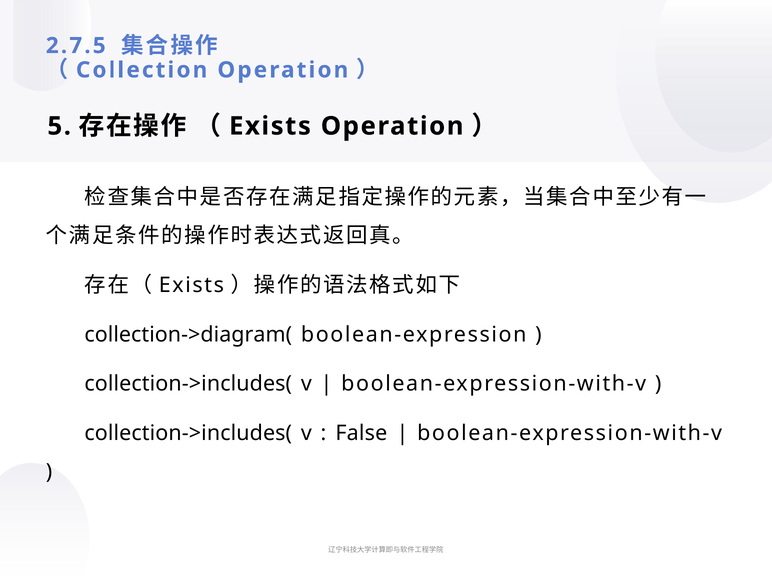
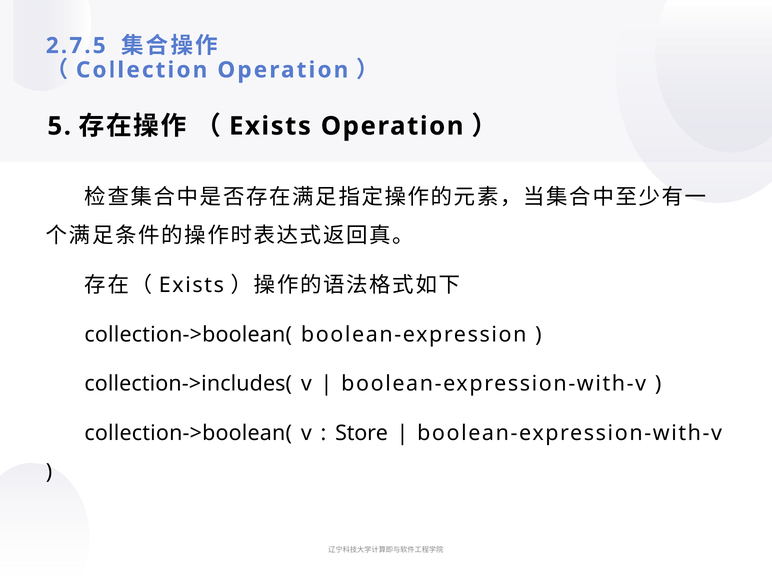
collection->diagram(: collection->diagram( -> collection->boolean( (188, 335)
collection->includes(: collection->includes( -> collection->boolean( (188, 433)
False: False -> Store (362, 433)
